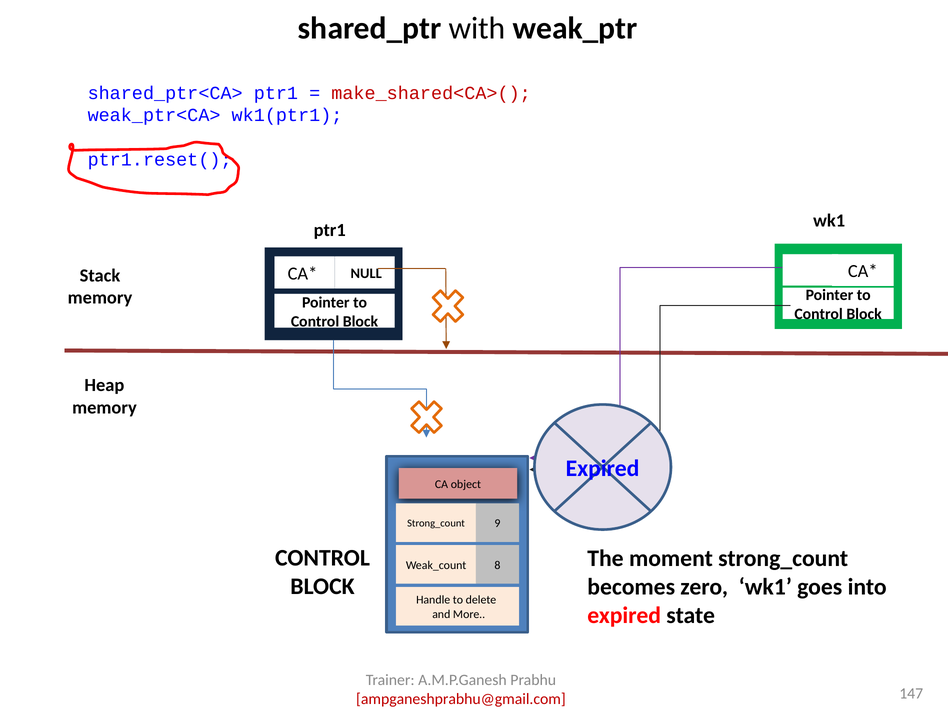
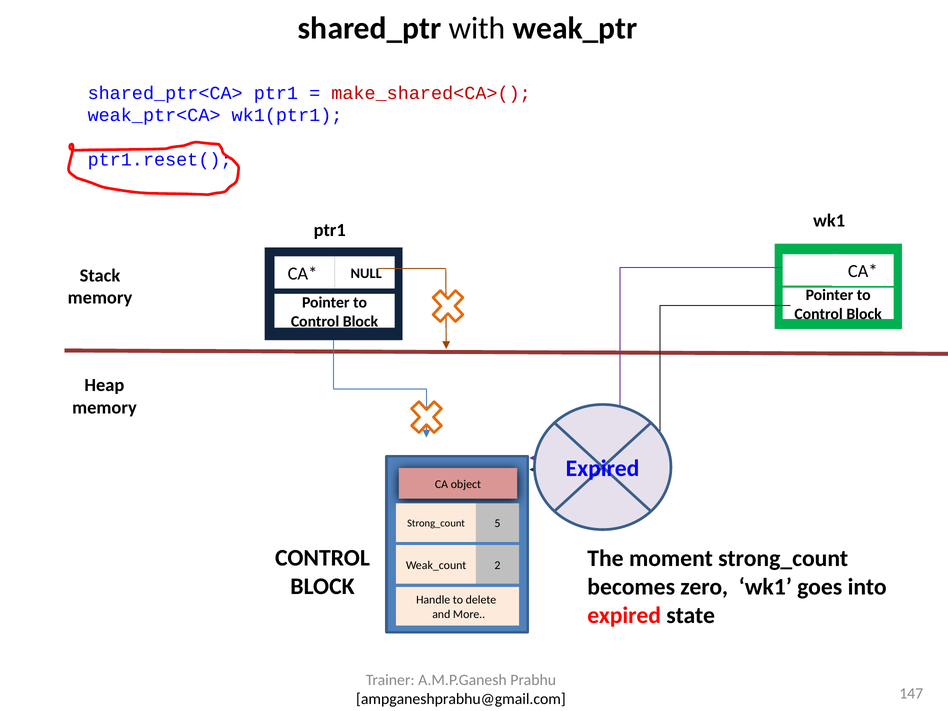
9: 9 -> 5 (497, 523)
8: 8 -> 2 (497, 565)
ampganeshprabhu@gmail.com colour: red -> black (461, 699)
